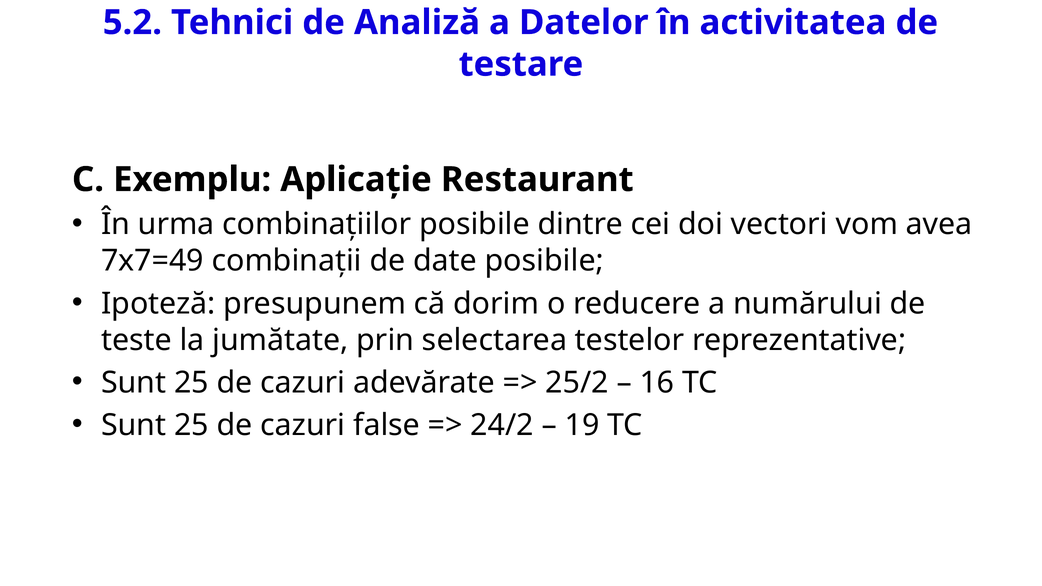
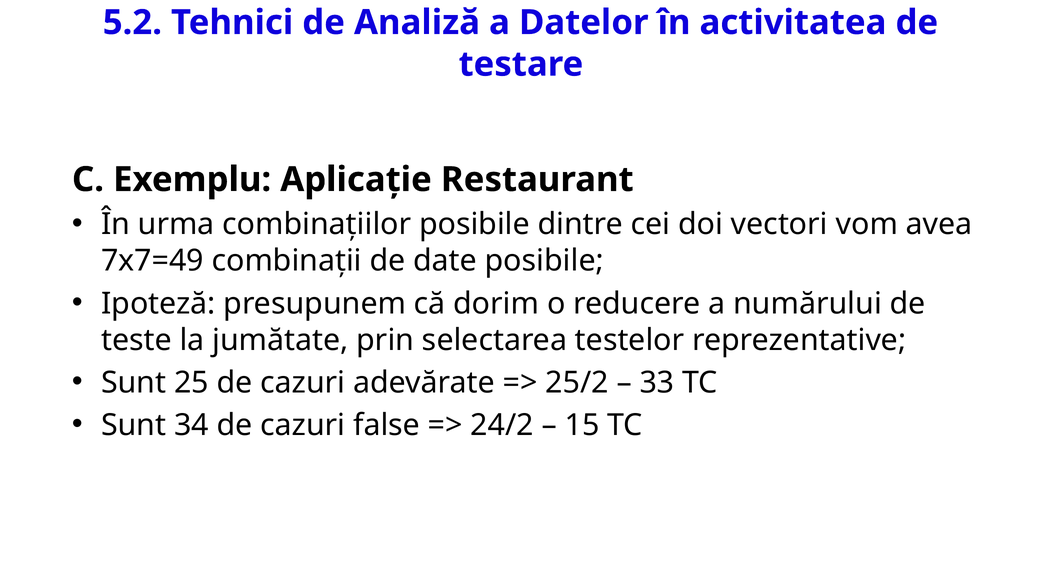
16: 16 -> 33 (657, 383)
25: 25 -> 34 (191, 425)
19: 19 -> 15 (582, 425)
